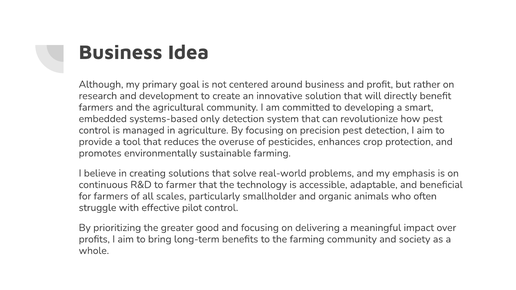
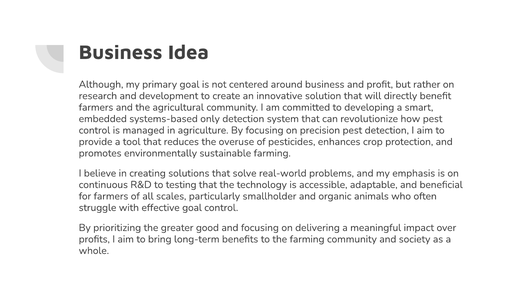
farmer: farmer -> testing (181, 185)
effective pilot: pilot -> goal (192, 208)
